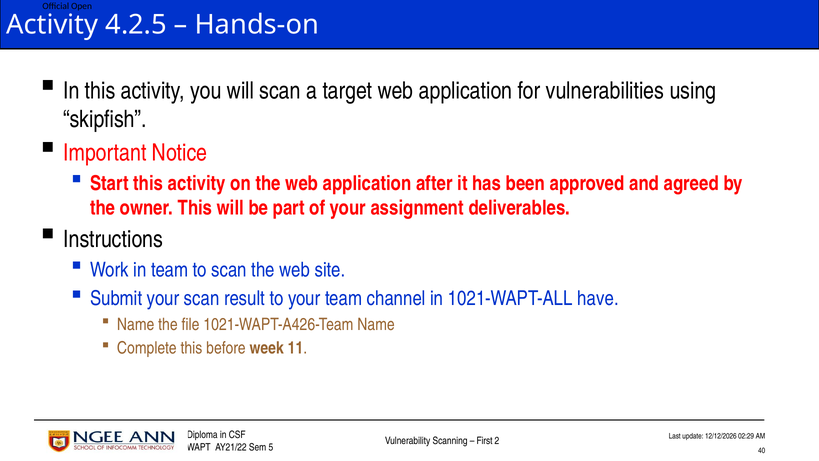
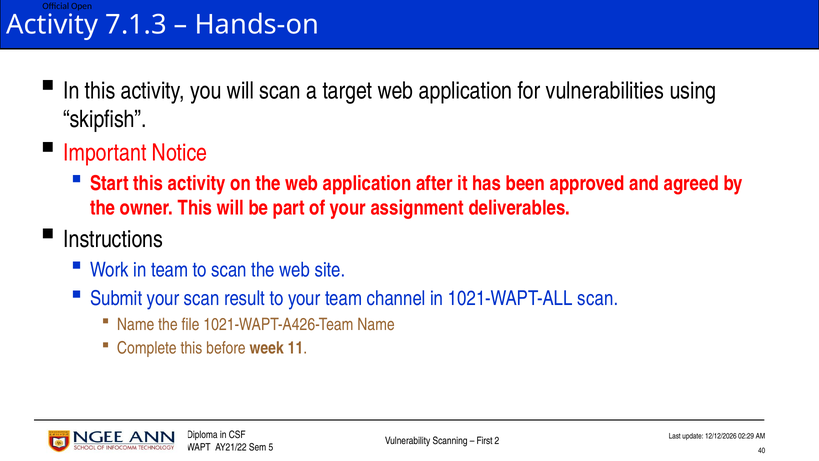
4.2.5: 4.2.5 -> 7.1.3 (136, 25)
1021-WAPT-ALL have: have -> scan (598, 298)
